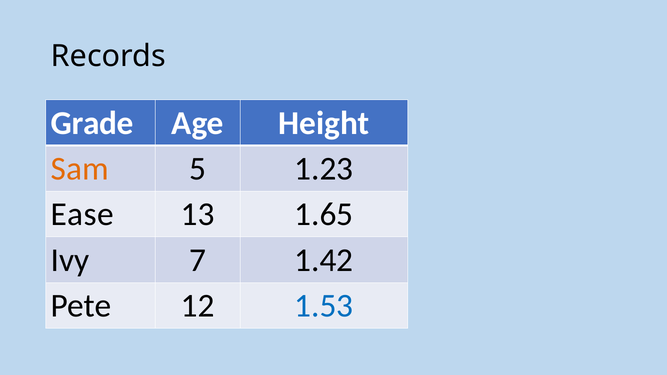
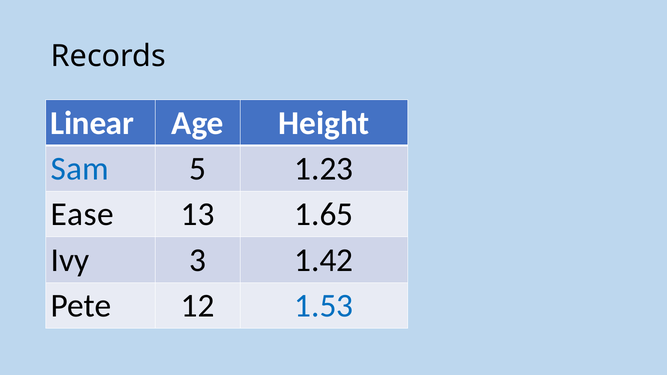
Grade: Grade -> Linear (92, 123)
Sam colour: orange -> blue (80, 169)
7: 7 -> 3 (198, 260)
